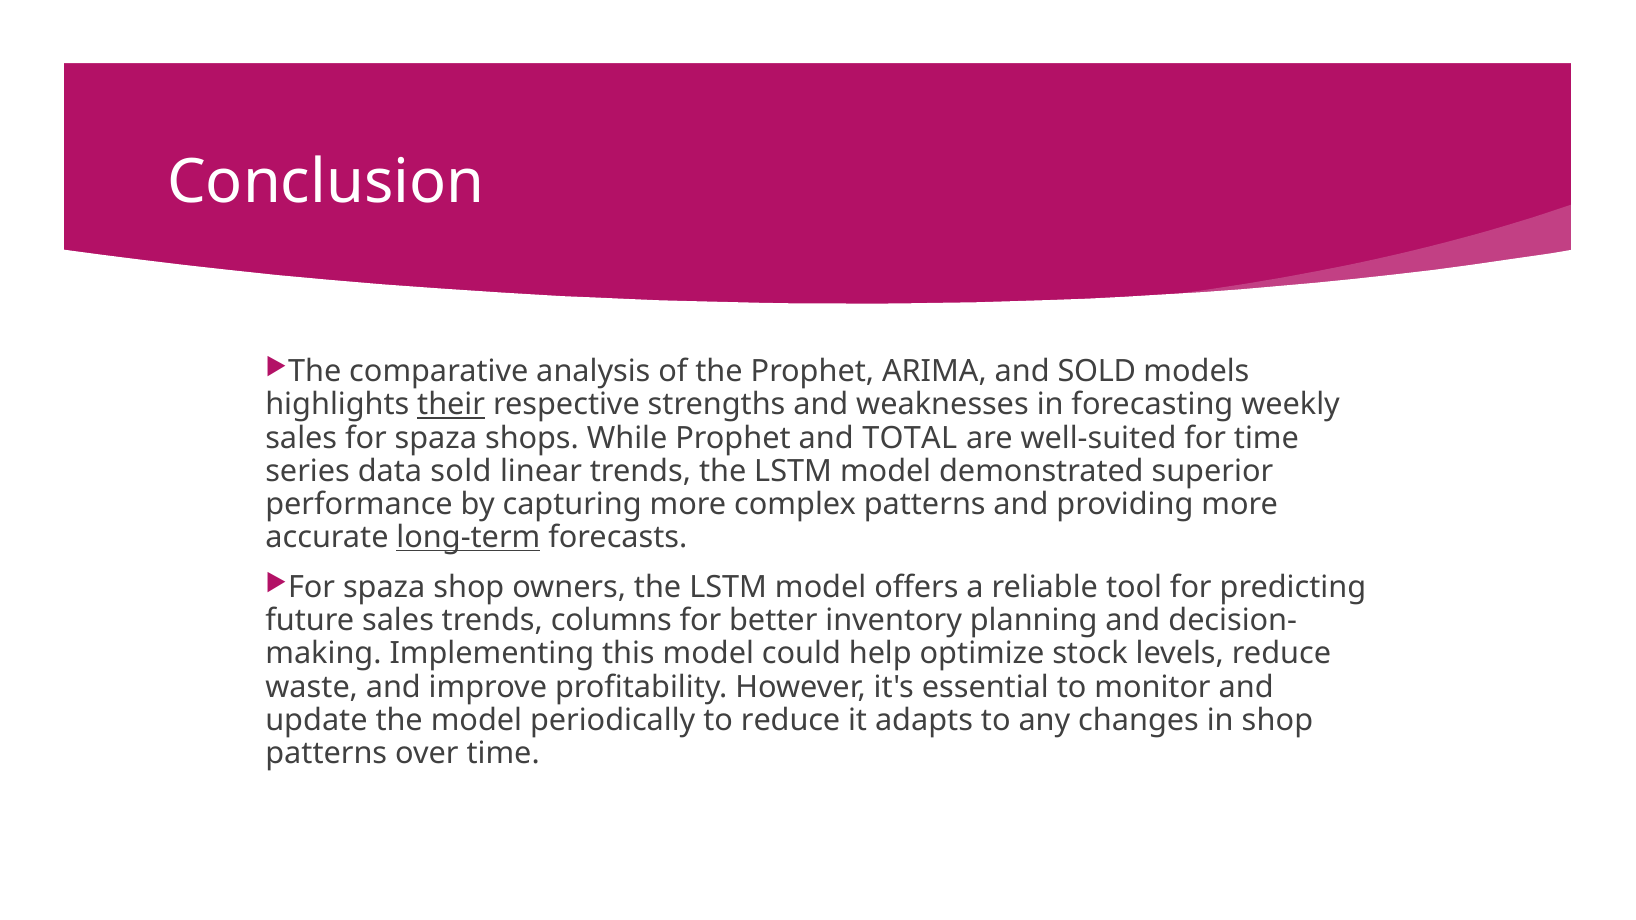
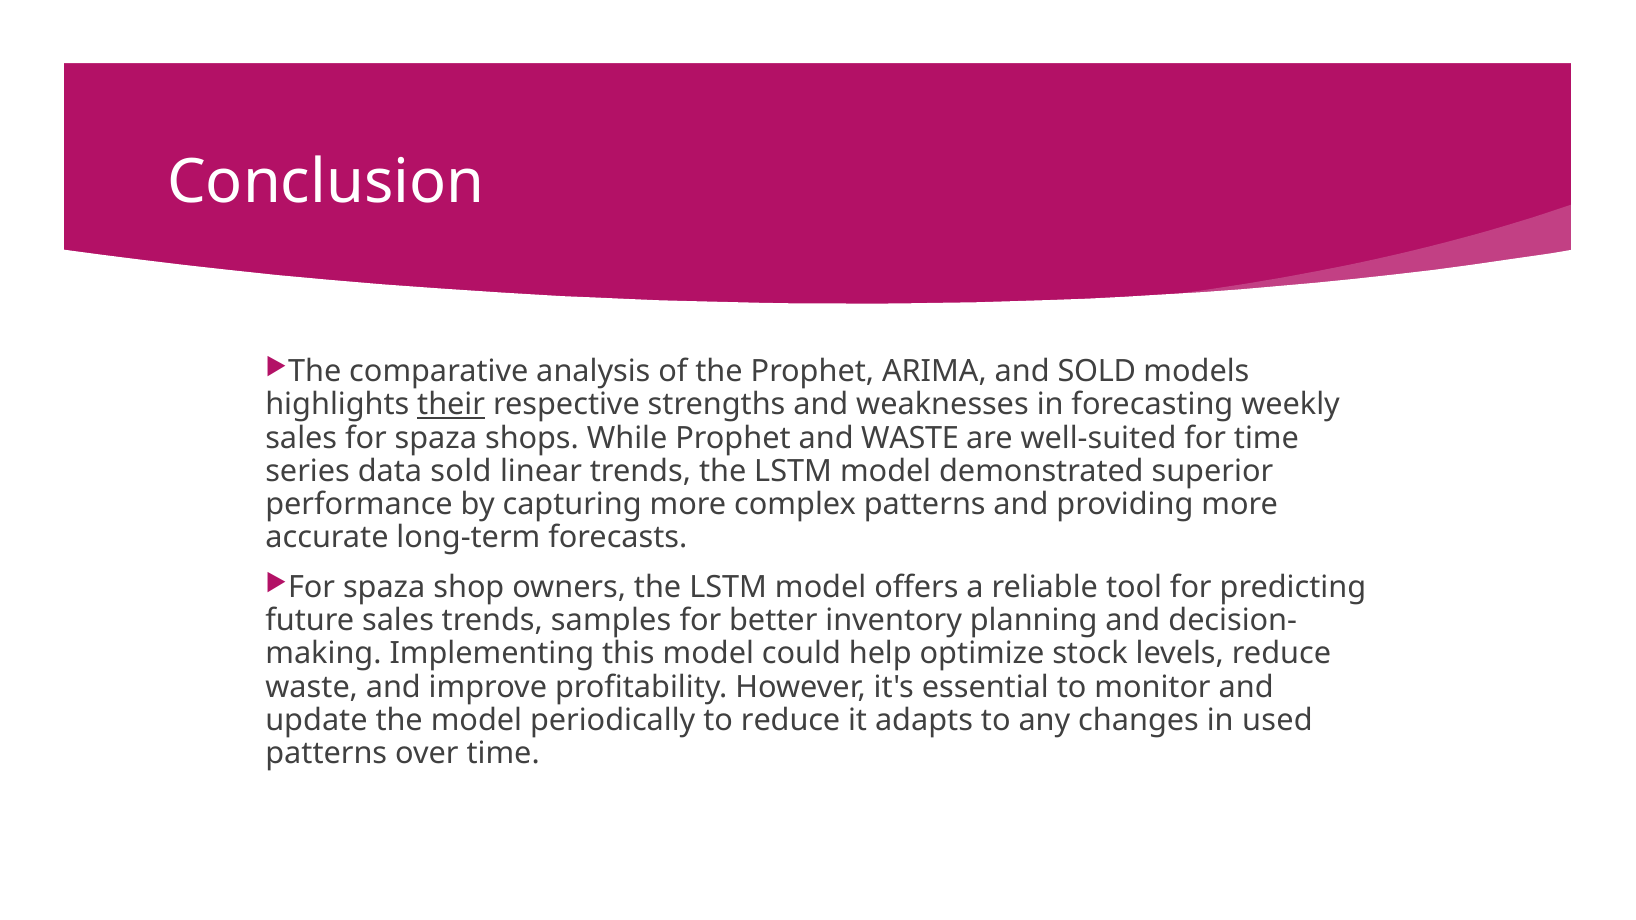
and TOTAL: TOTAL -> WASTE (910, 438)
long-term underline: present -> none (468, 538)
columns: columns -> samples (611, 621)
in shop: shop -> used (1277, 720)
